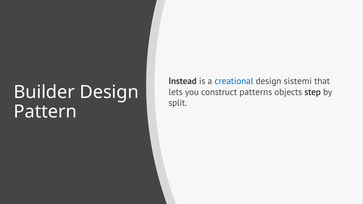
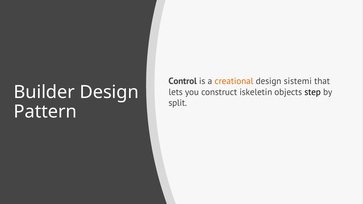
Instead: Instead -> Control (183, 81)
creational colour: blue -> orange (234, 81)
patterns: patterns -> iskeletin (256, 92)
